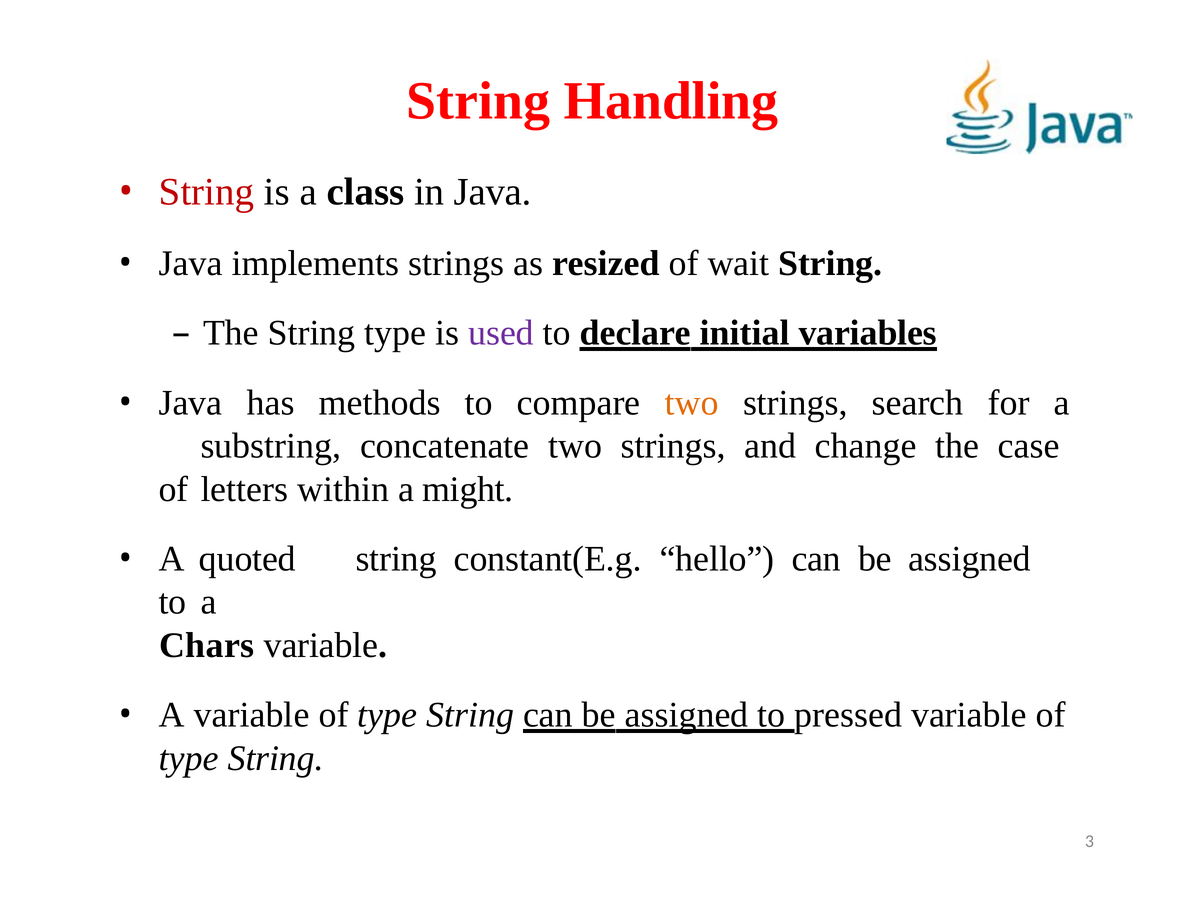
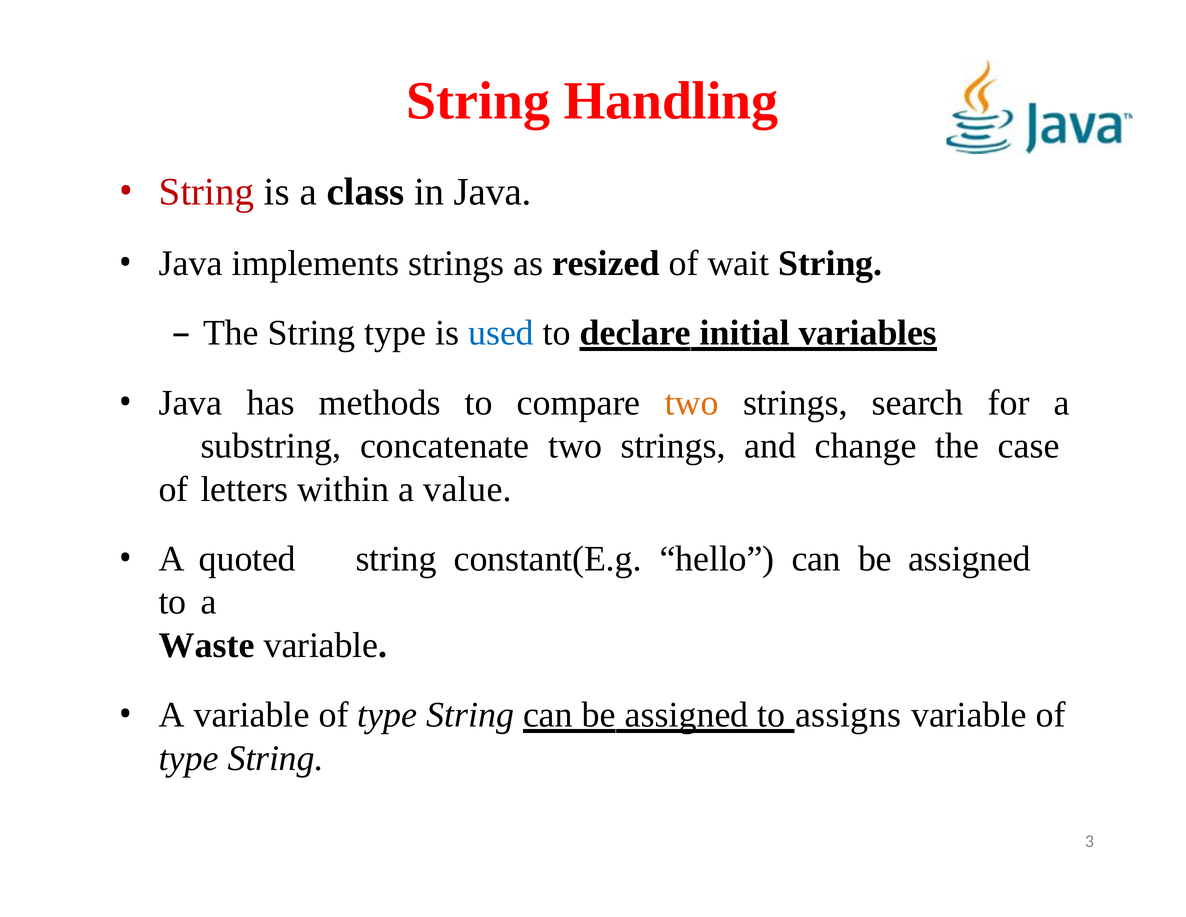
used colour: purple -> blue (501, 333)
might: might -> value (468, 489)
Chars: Chars -> Waste (207, 645)
pressed: pressed -> assigns (848, 715)
